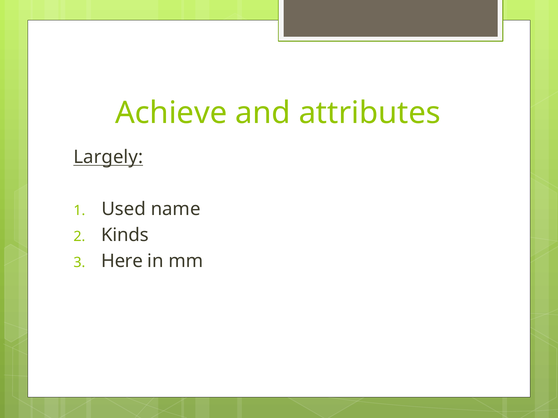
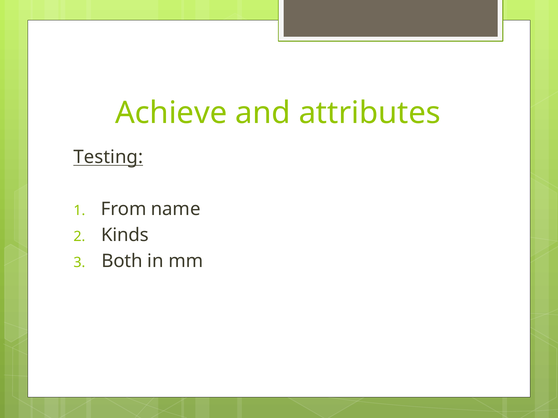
Largely: Largely -> Testing (108, 157)
Used: Used -> From (124, 209)
Here: Here -> Both (122, 261)
